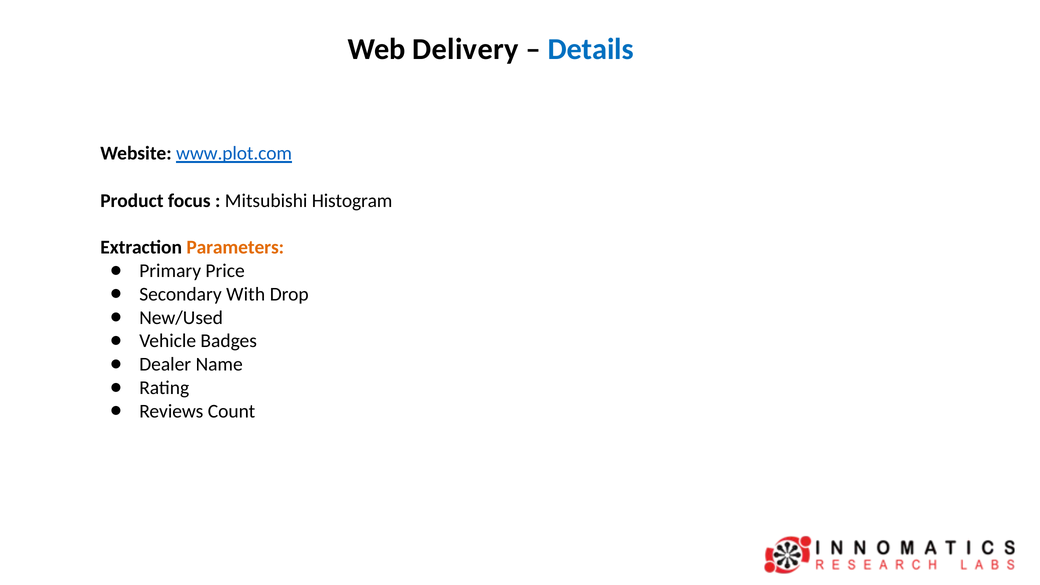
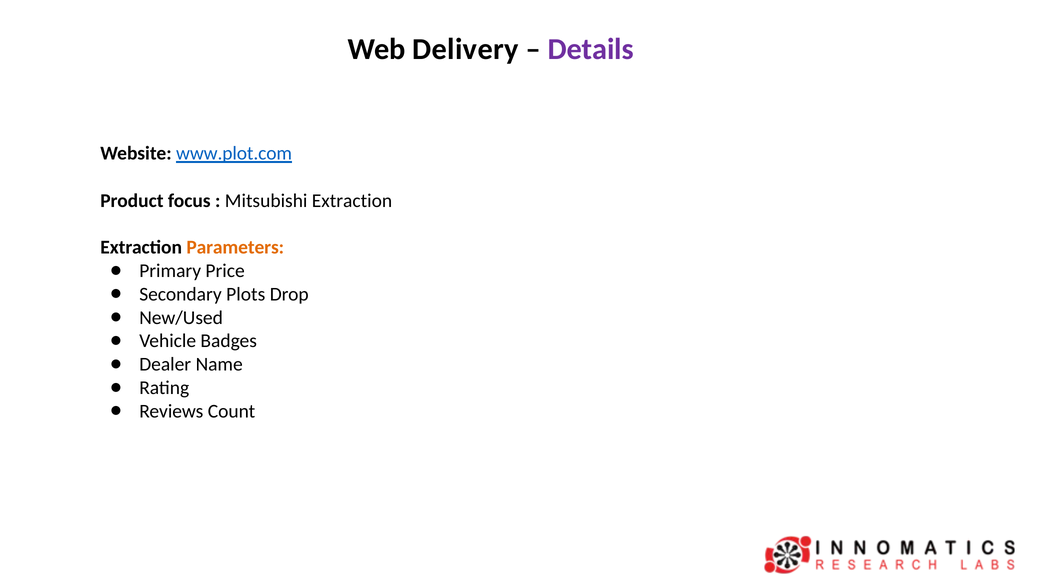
Details colour: blue -> purple (591, 49)
Mitsubishi Histogram: Histogram -> Extraction (352, 201)
With: With -> Plots (246, 294)
